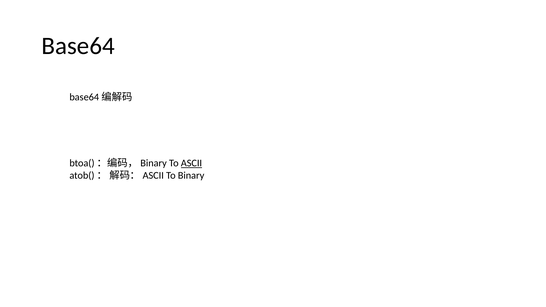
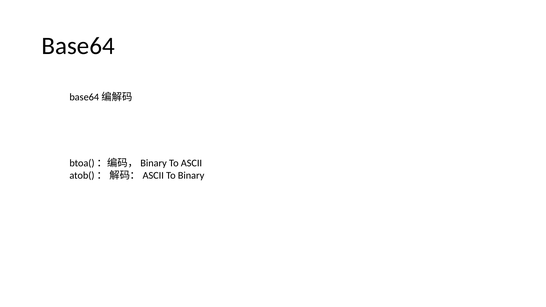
ASCII underline: present -> none (191, 163)
